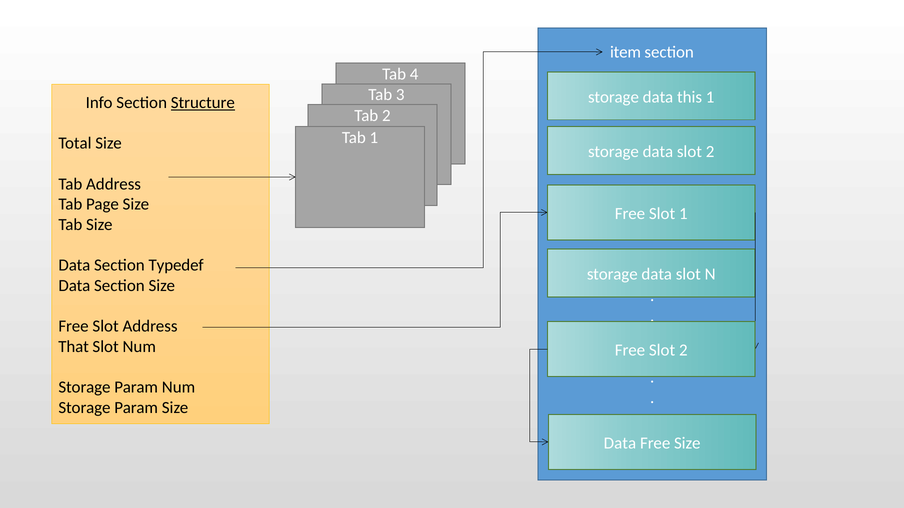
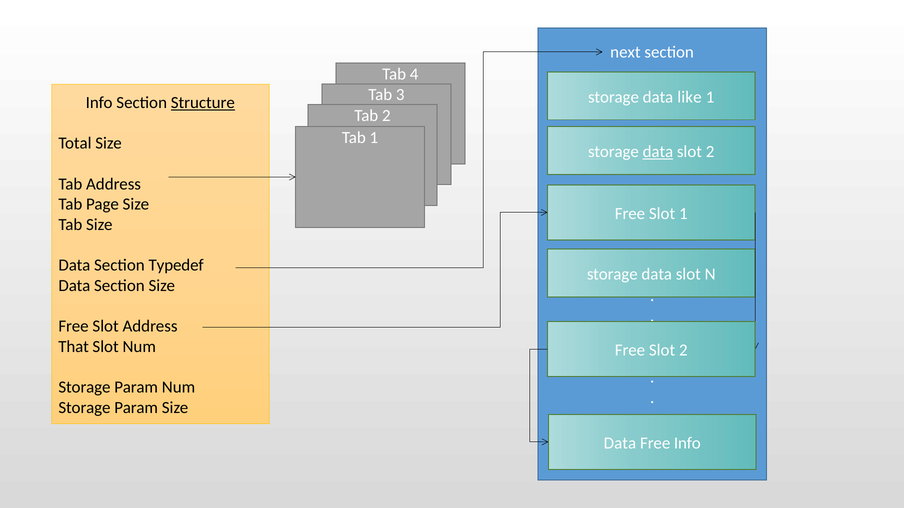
item: item -> next (625, 52)
this: this -> like (689, 97)
data underline: none -> present (658, 152)
Free Size: Size -> Info (687, 444)
